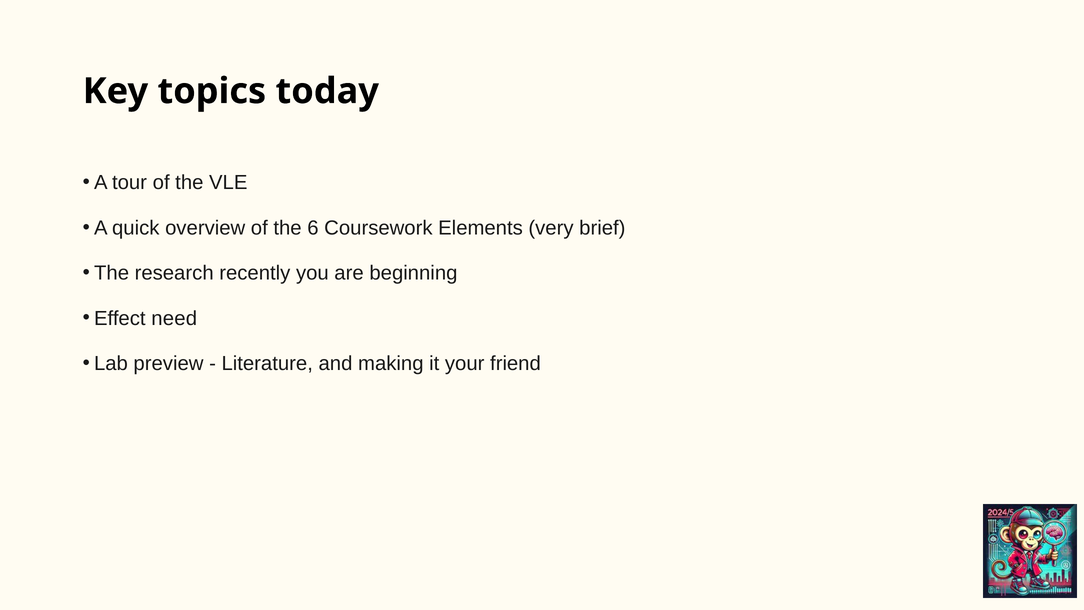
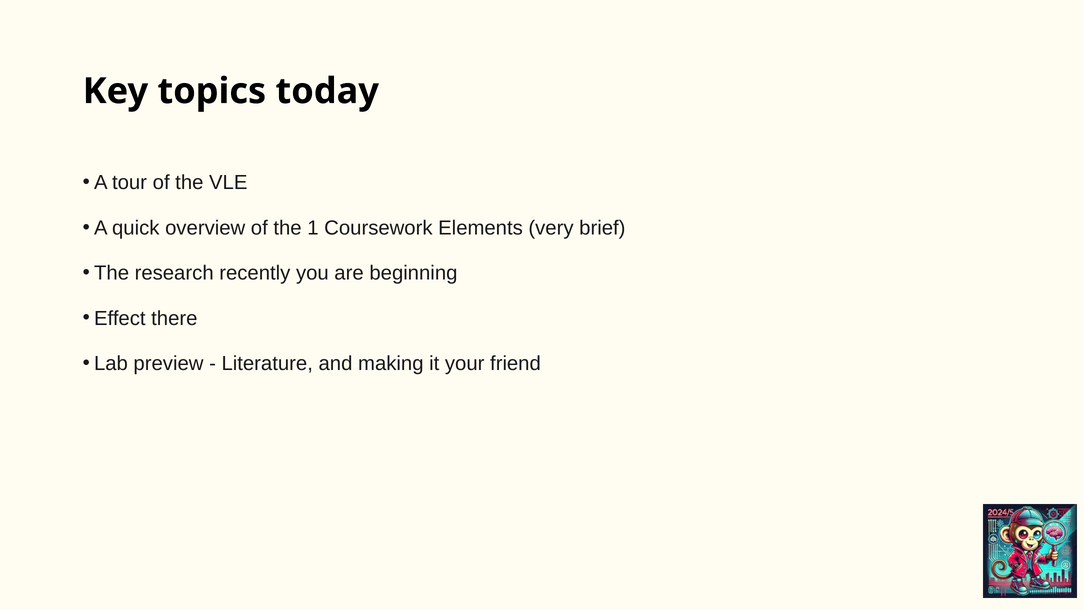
6: 6 -> 1 (313, 228)
need: need -> there (174, 318)
